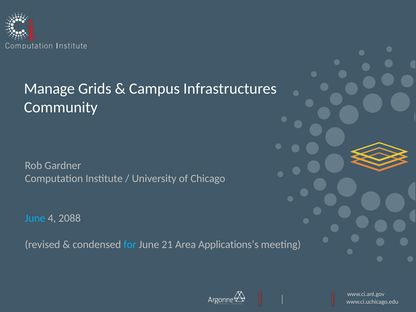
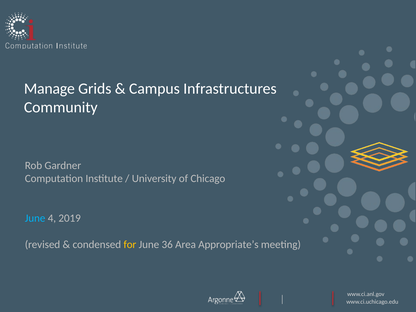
2088: 2088 -> 2019 (70, 218)
for colour: light blue -> yellow (130, 244)
21: 21 -> 36 (167, 244)
Applications’s: Applications’s -> Appropriate’s (228, 244)
